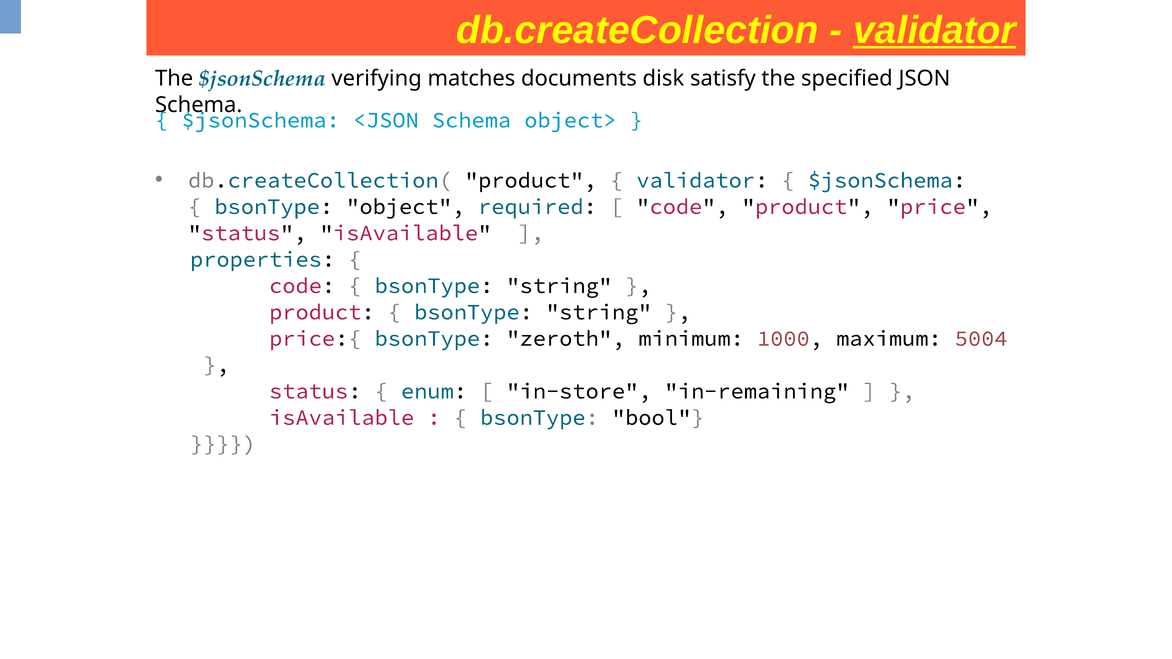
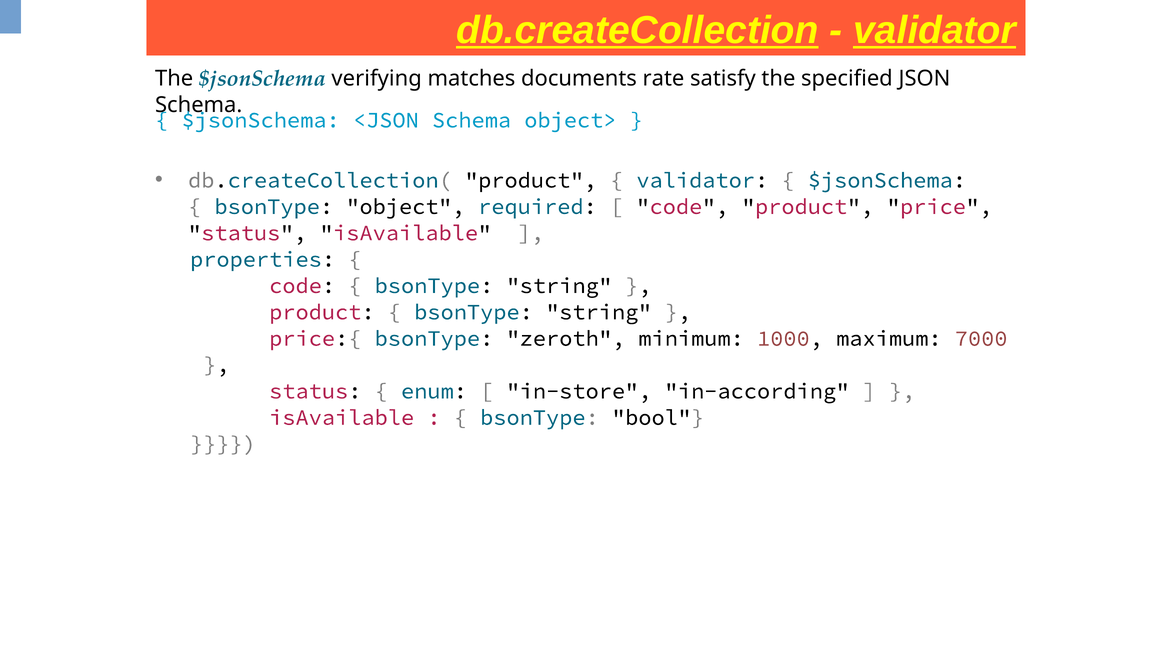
db.createCollection underline: none -> present (637, 31)
disk: disk -> rate (663, 79)
5004: 5004 -> 7000 (981, 339)
in-remaining: in-remaining -> in-according (757, 391)
